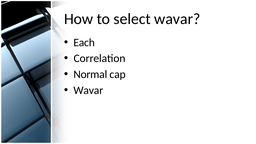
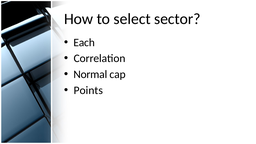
select wavar: wavar -> sector (177, 19)
Wavar: Wavar -> Points (88, 90)
